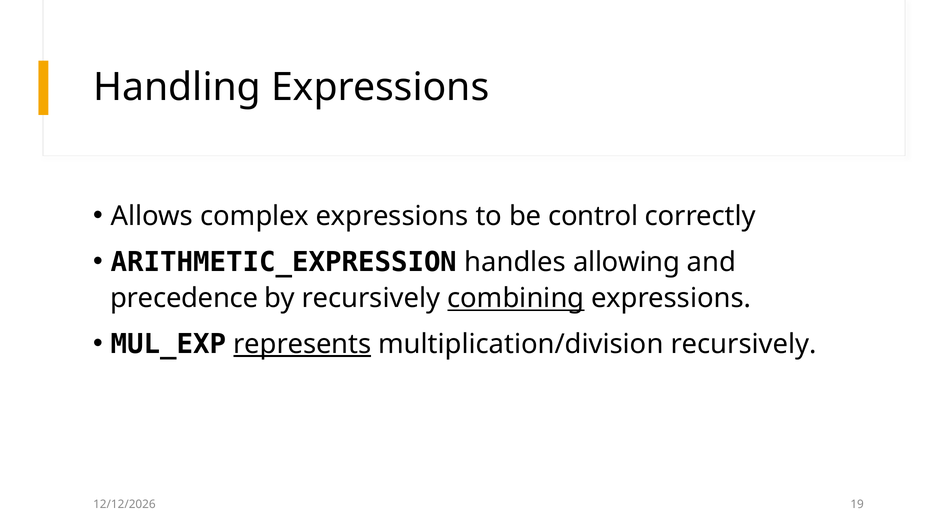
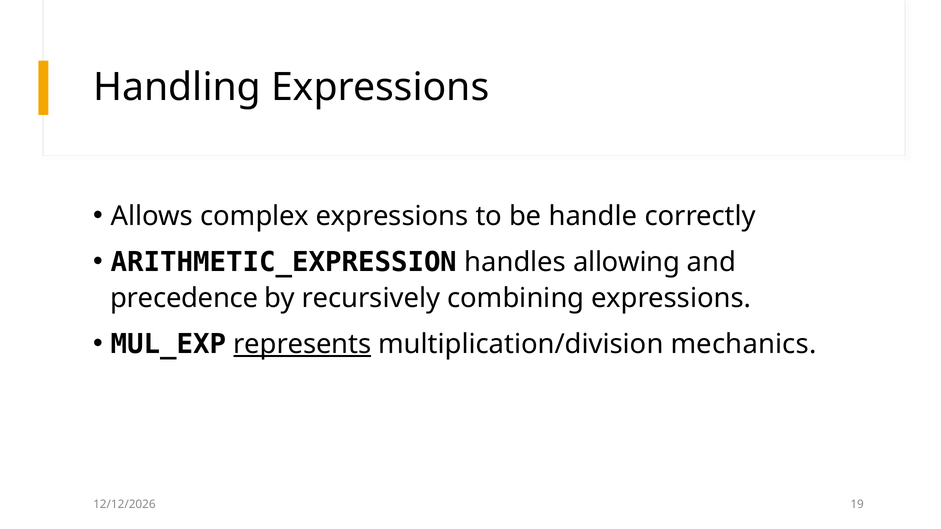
control: control -> handle (593, 216)
combining underline: present -> none (516, 298)
multiplication/division recursively: recursively -> mechanics (744, 344)
